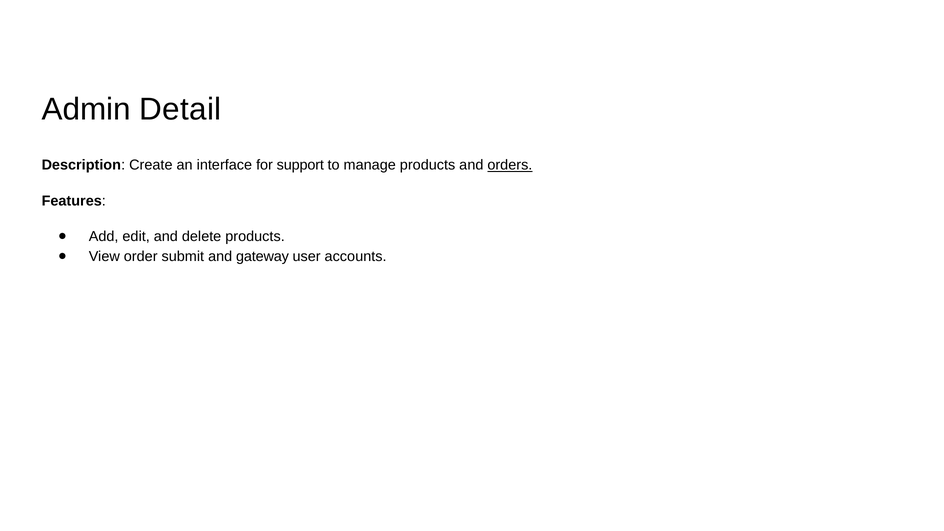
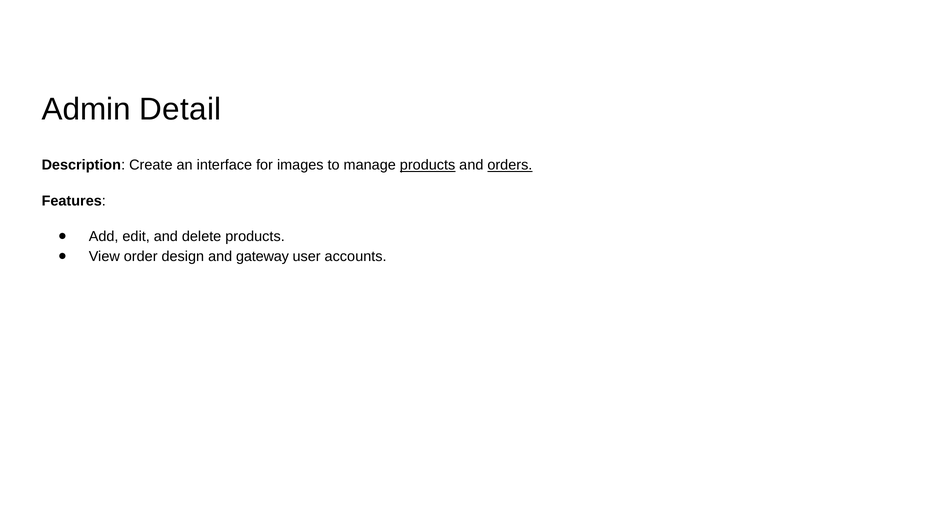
support: support -> images (300, 165)
products underline: none -> present (428, 165)
submit: submit -> design (183, 257)
